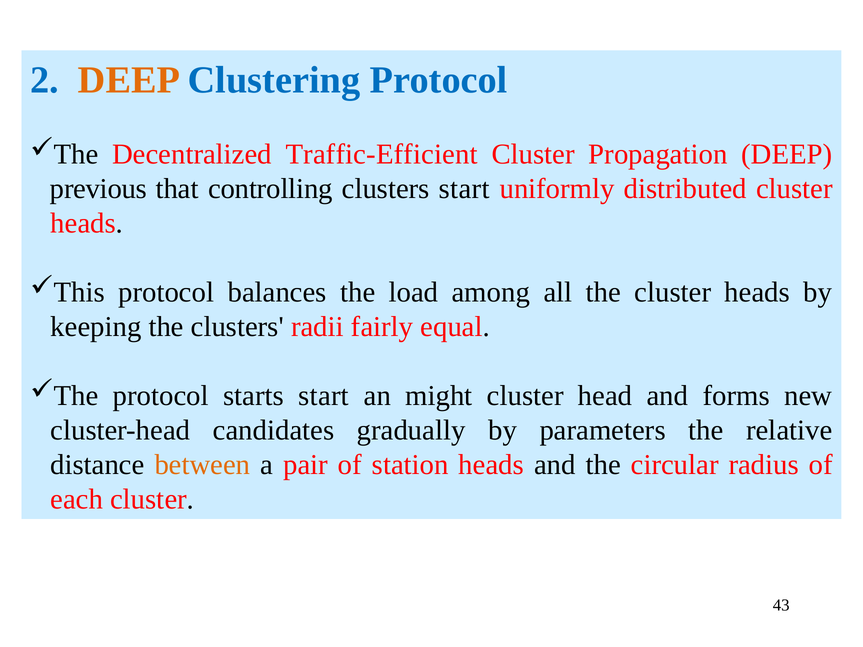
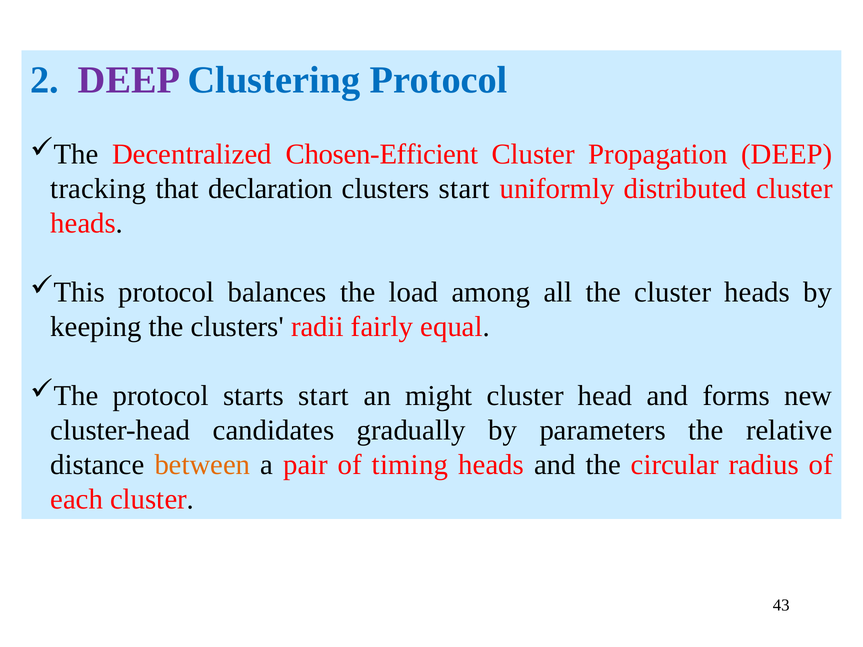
DEEP colour: orange -> purple (129, 80)
Traffic-Efficient: Traffic-Efficient -> Chosen-Efficient (382, 154)
previous: previous -> tracking (98, 189)
controlling: controlling -> declaration (270, 189)
station: station -> timing (410, 465)
